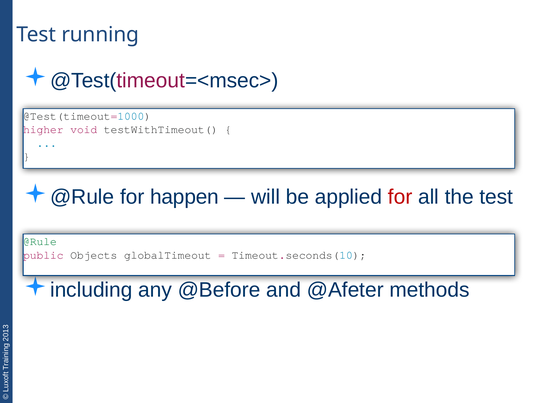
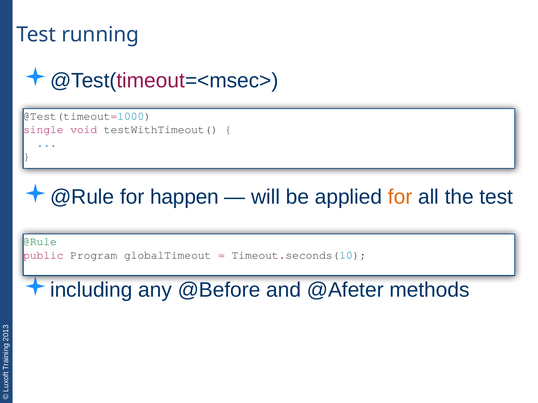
higher: higher -> single (43, 130)
for colour: red -> orange (400, 197)
Objects: Objects -> Program (94, 255)
